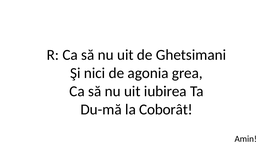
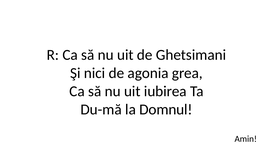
Coborât: Coborât -> Domnul (166, 109)
